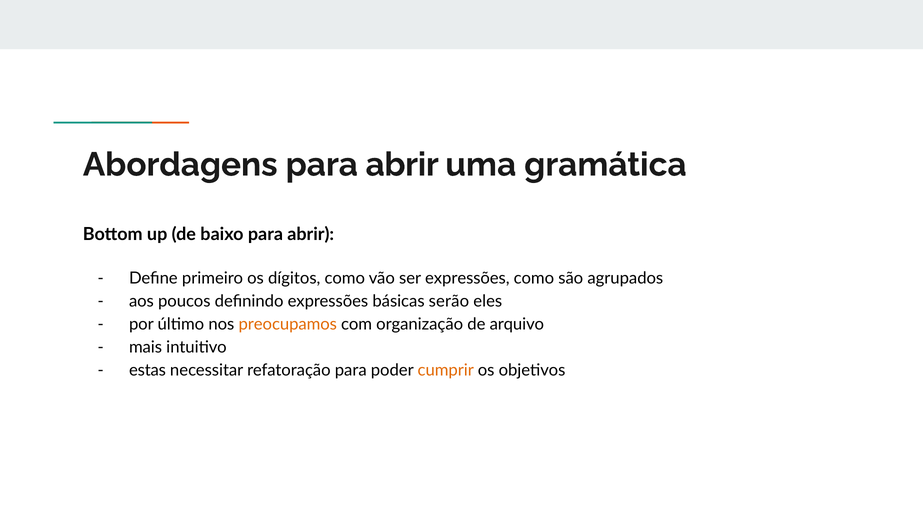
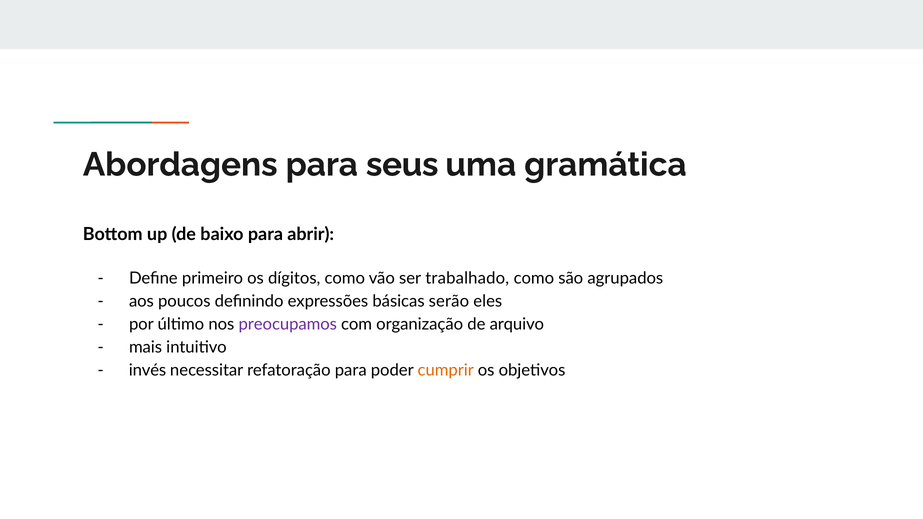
Abordagens para abrir: abrir -> seus (402, 165)
ser expressões: expressões -> trabalhado (467, 278)
preocupamos colour: orange -> purple (288, 324)
estas: estas -> invés (147, 370)
